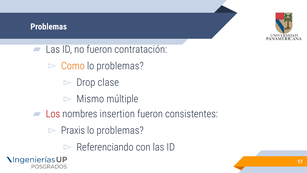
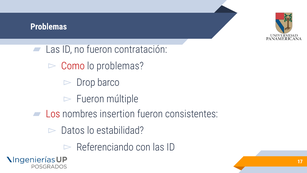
Como colour: orange -> red (73, 66)
clase: clase -> barco (108, 82)
Mismo: Mismo -> Fueron (90, 99)
Praxis: Praxis -> Datos (73, 130)
problemas: problemas -> estabilidad (120, 130)
